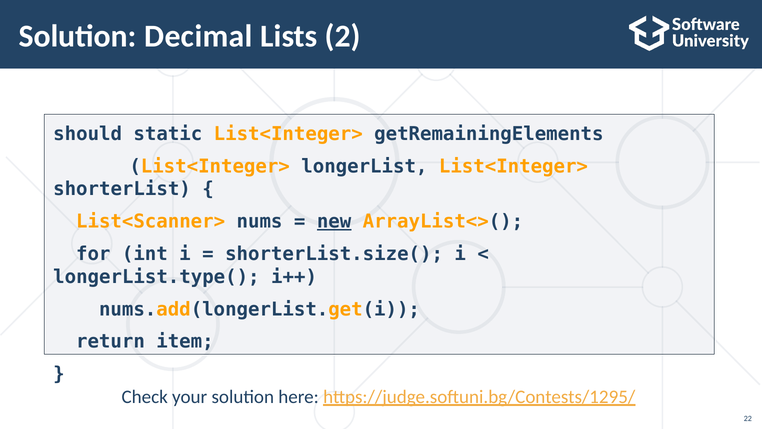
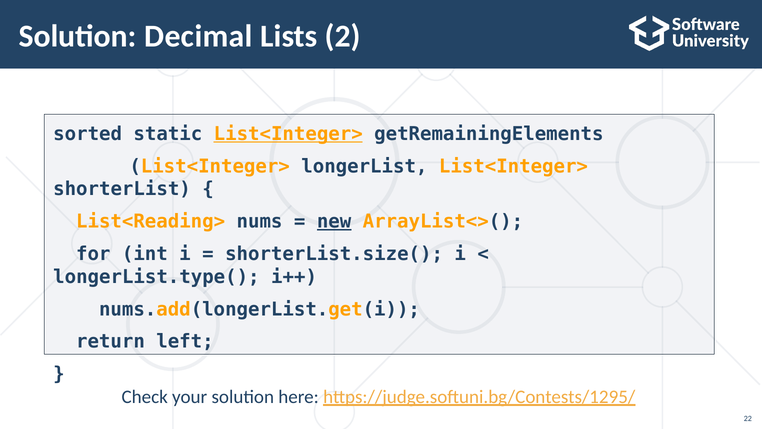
should: should -> sorted (88, 134)
List<Integer> underline: none -> present (288, 134)
List<Scanner>: List<Scanner> -> List<Reading> (151, 221)
item: item -> left (185, 341)
